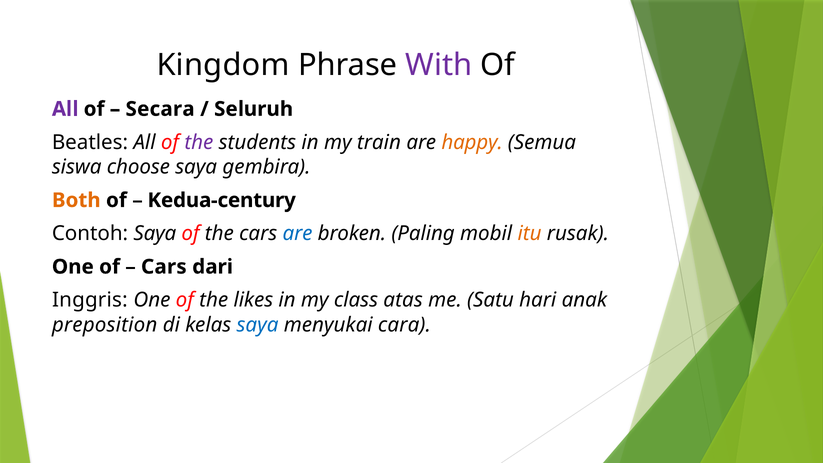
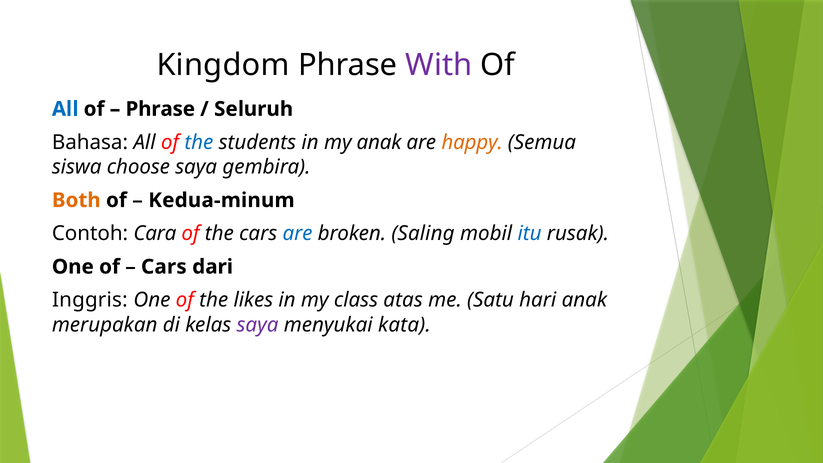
All colour: purple -> blue (65, 109)
Secara: Secara -> Phrase (160, 109)
Beatles: Beatles -> Bahasa (90, 142)
the colour: purple -> blue (199, 142)
my train: train -> anak (379, 142)
Kedua-century: Kedua-century -> Kedua-minum (221, 200)
Contoh Saya: Saya -> Cara (155, 234)
Paling: Paling -> Saling (423, 234)
itu colour: orange -> blue (530, 234)
preposition: preposition -> merupakan (105, 325)
saya colour: blue -> purple (258, 325)
cara: cara -> kata (404, 325)
